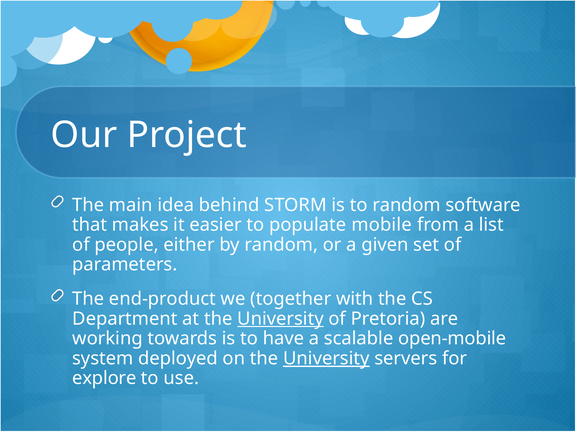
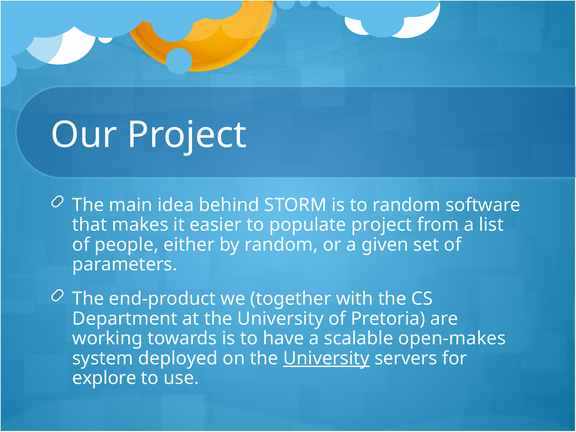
populate mobile: mobile -> project (382, 225)
University underline: present -> none (280, 319)
open-mobile: open-mobile -> open-makes (452, 339)
